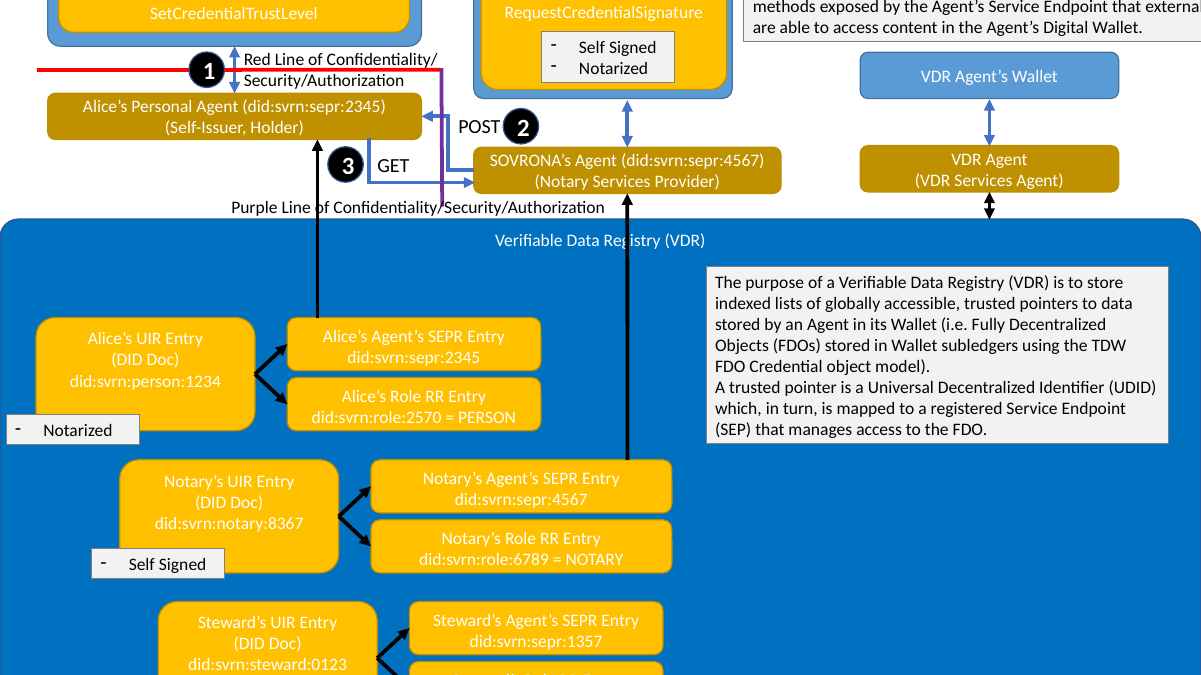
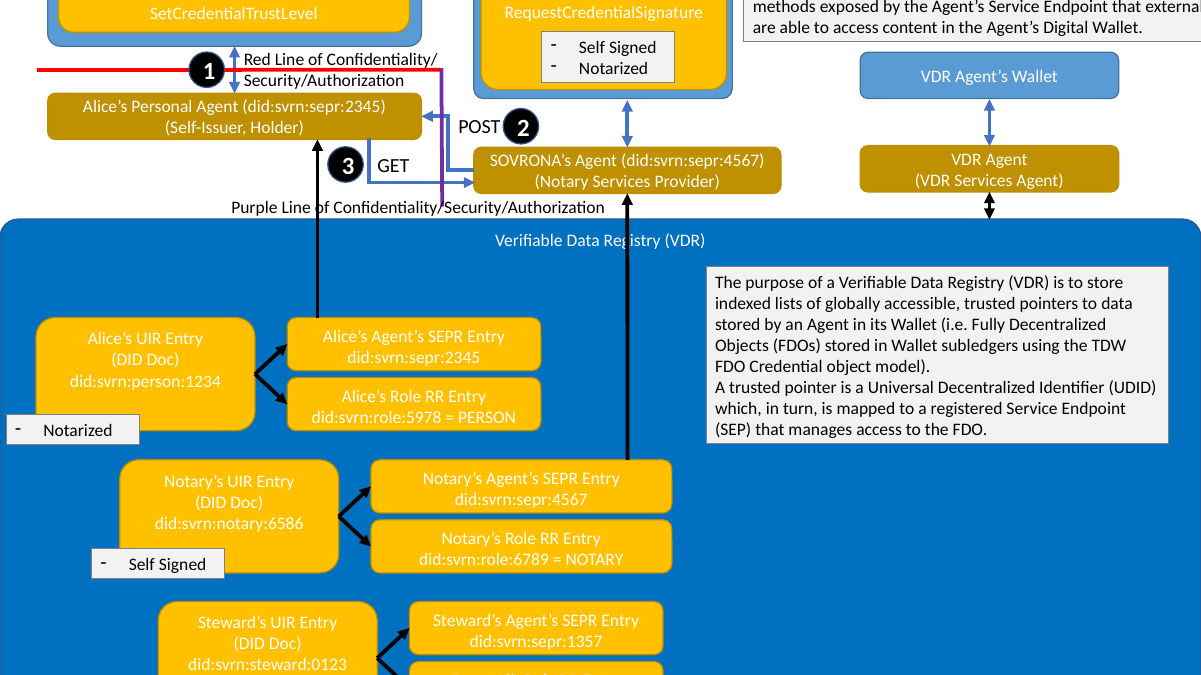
did:svrn:role:2570: did:svrn:role:2570 -> did:svrn:role:5978 (377, 418)
did:svrn:notary:8367: did:svrn:notary:8367 -> did:svrn:notary:6586 (229, 524)
